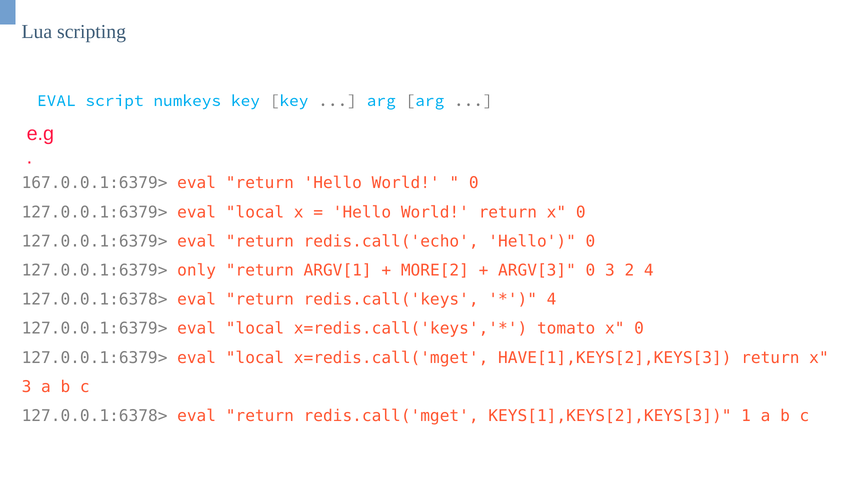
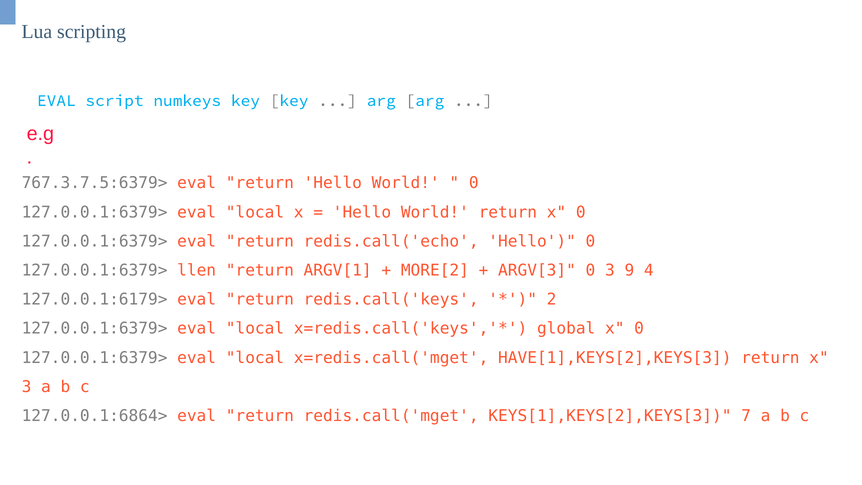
167.0.0.1:6379>: 167.0.0.1:6379> -> 767.3.7.5:6379> (95, 183)
only: only -> llen (197, 270)
2: 2 -> 9 (629, 270)
127.0.0.1:6378>: 127.0.0.1:6378> -> 127.0.0.1:6179> (95, 299)
4: 4 -> 2 (552, 299)
tomato: tomato -> global (566, 329)
127.0.0.1:6378>: 127.0.0.1:6378> -> 127.0.0.1:6864> (95, 416)
1: 1 -> 7 (746, 416)
